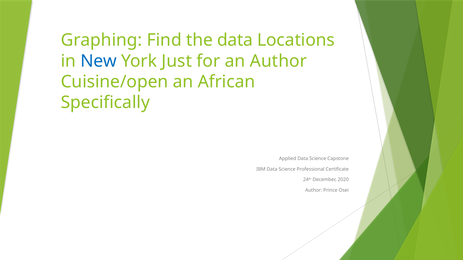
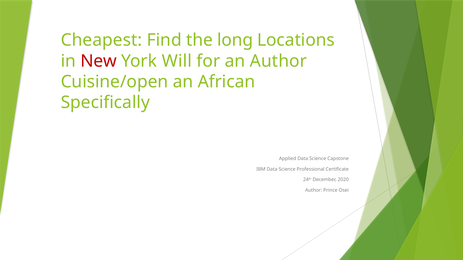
Graphing: Graphing -> Cheapest (101, 40)
the data: data -> long (235, 40)
New colour: blue -> red (99, 61)
Just: Just -> Will (177, 61)
